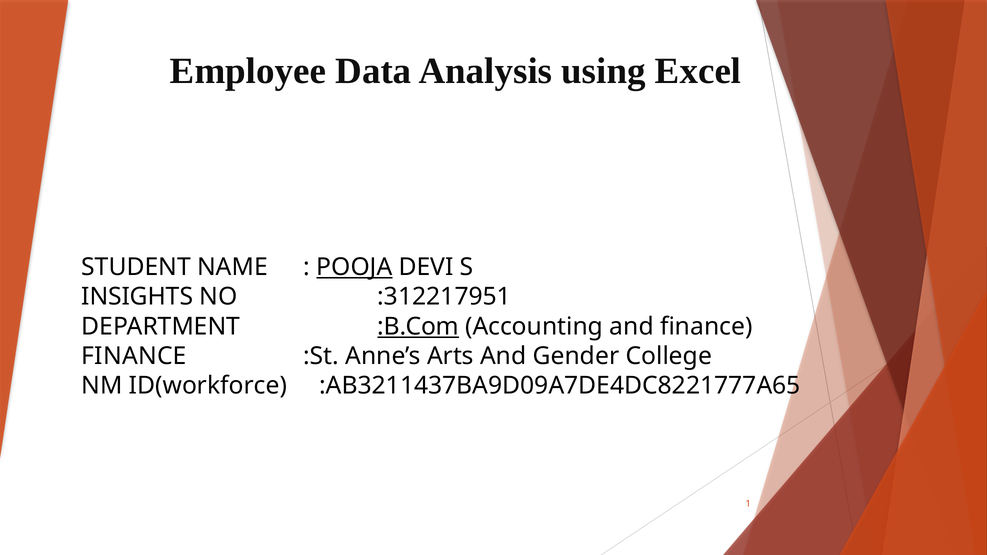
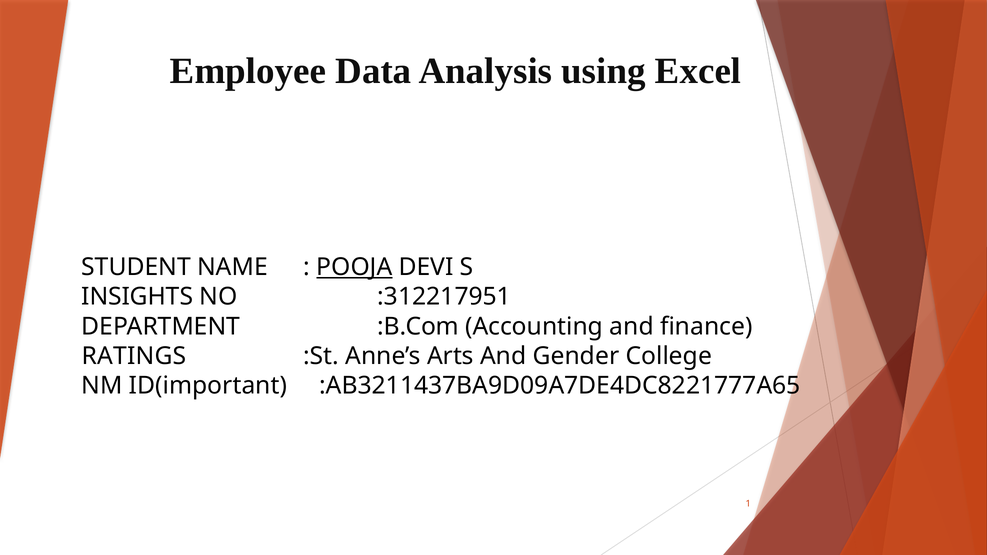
:B.Com underline: present -> none (418, 327)
FINANCE: FINANCE -> RATINGS (134, 356)
ID(workforce: ID(workforce -> ID(important (208, 386)
